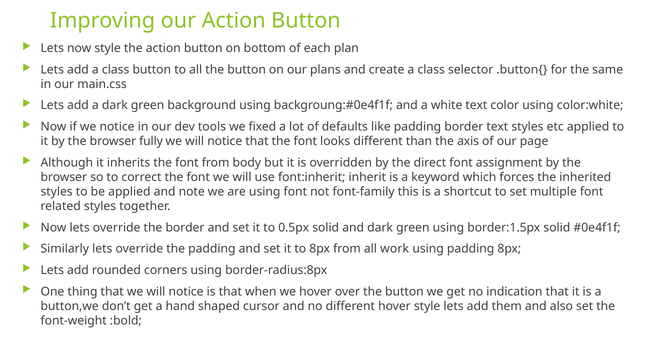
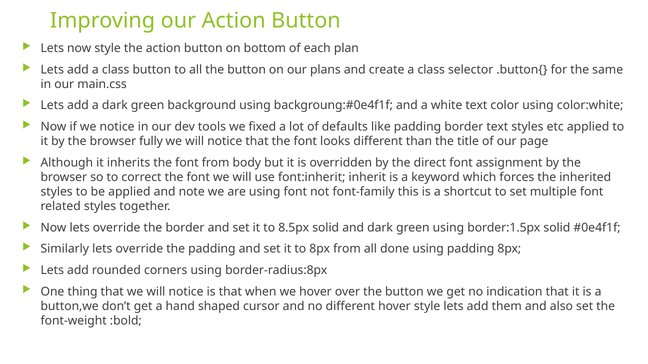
axis: axis -> title (468, 142)
0.5px: 0.5px -> 8.5px (294, 228)
work: work -> done (395, 249)
